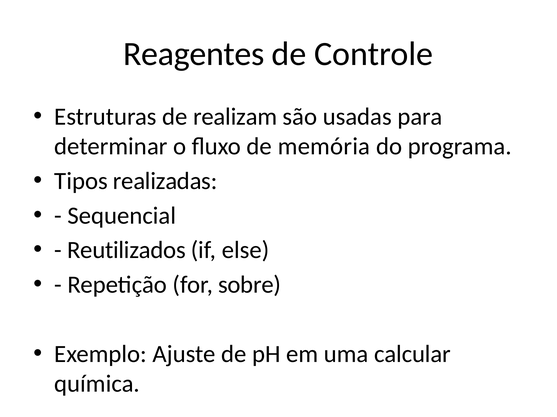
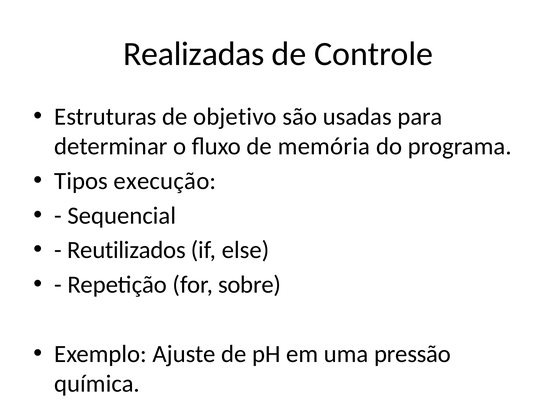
Reagentes: Reagentes -> Realizadas (194, 54)
realizam: realizam -> objetivo (235, 117)
realizadas: realizadas -> execução (165, 181)
calcular: calcular -> pressão (413, 355)
